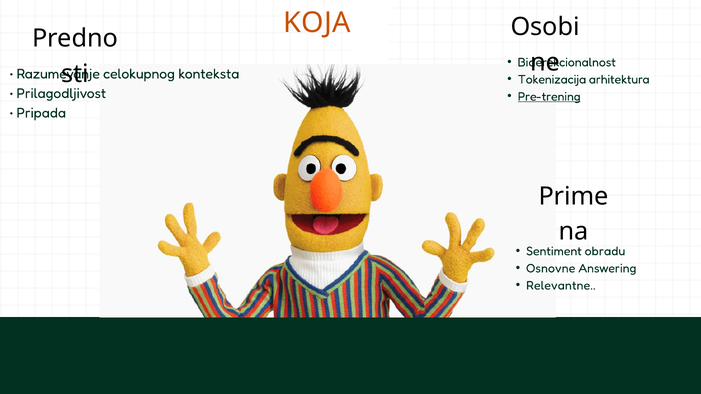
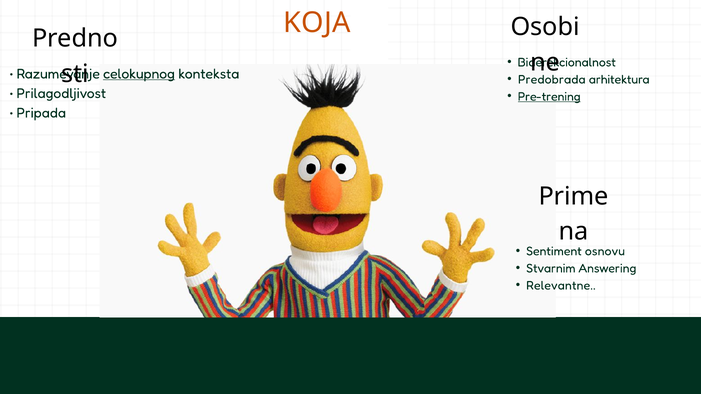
celokupnog underline: none -> present (139, 74)
Tokenizacija: Tokenizacija -> Predobrada (552, 79)
obradu: obradu -> osnovu (605, 251)
Osnovne: Osnovne -> Stvarnim (551, 268)
